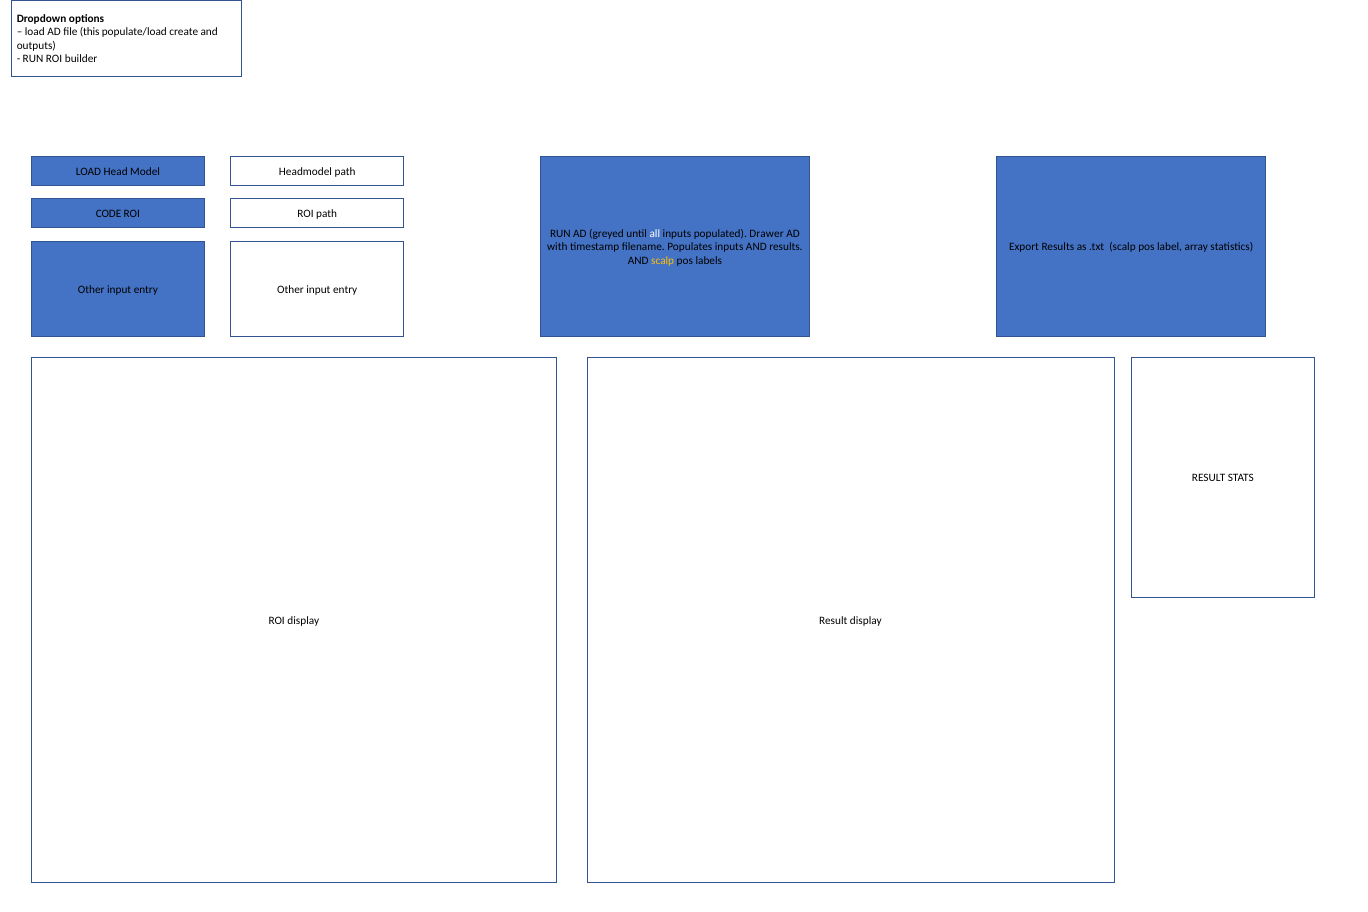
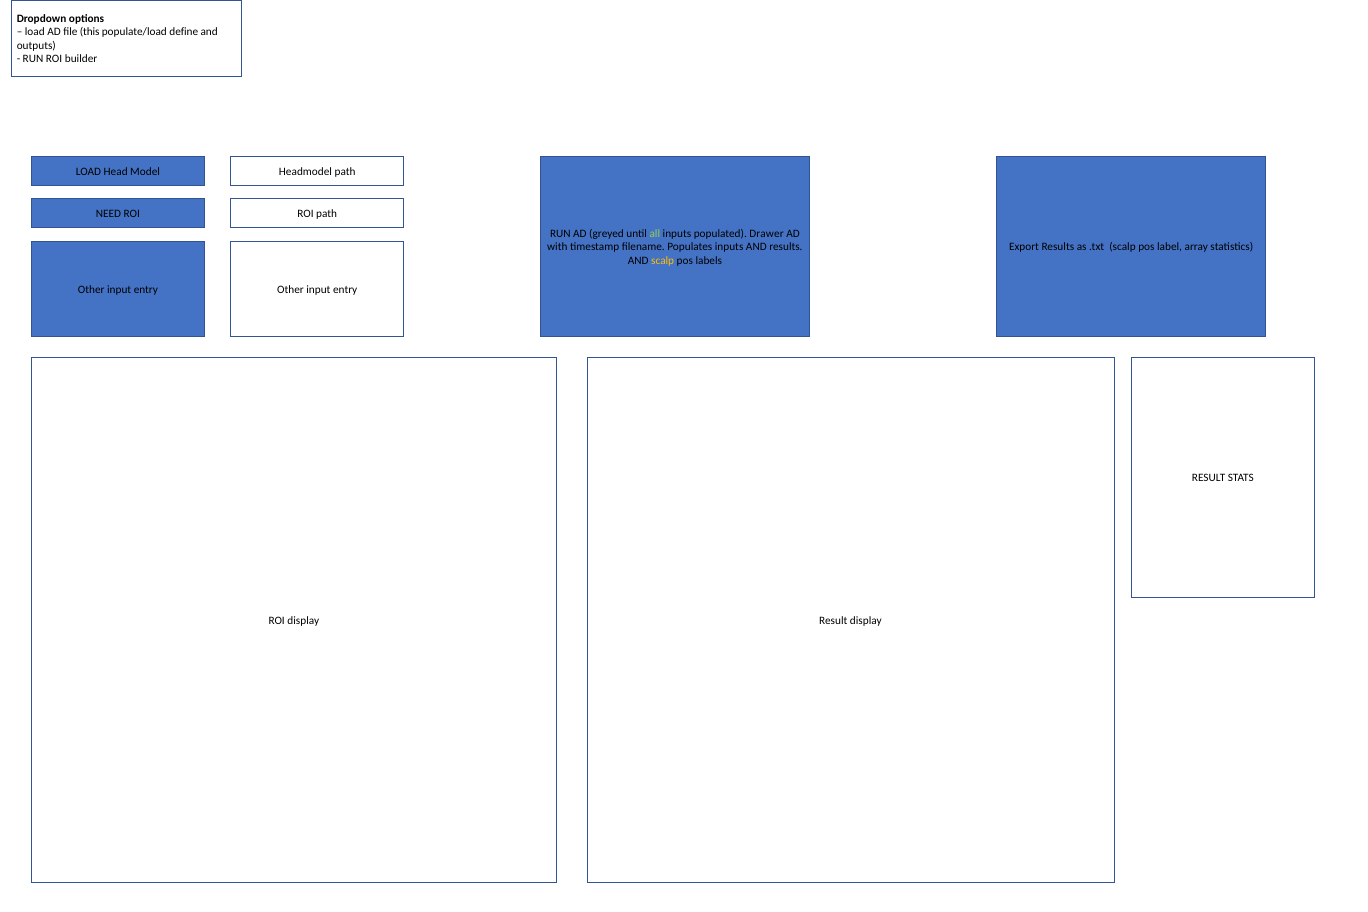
create: create -> define (184, 32)
CODE: CODE -> NEED (108, 214)
all colour: white -> light green (655, 233)
